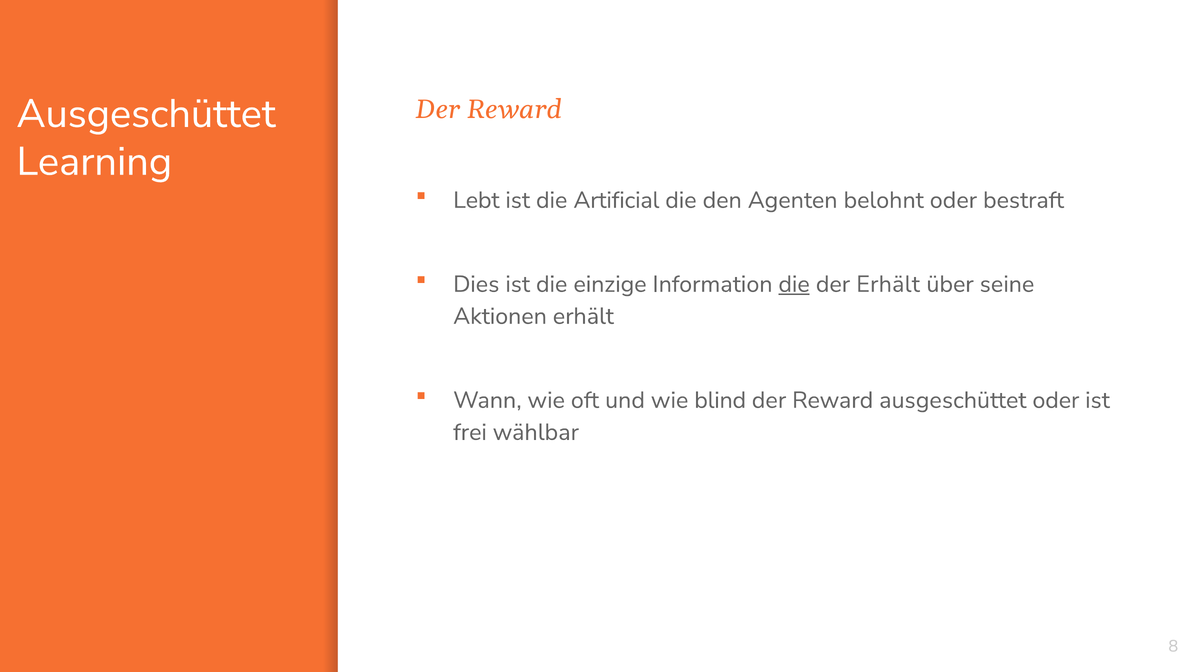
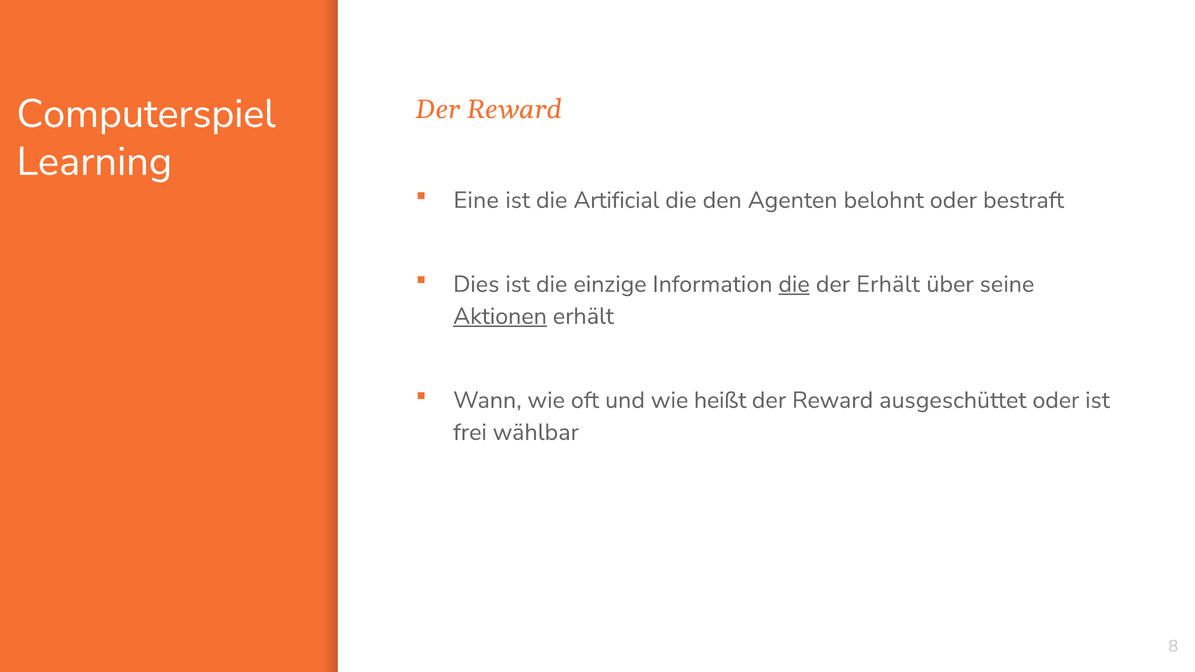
Ausgeschüttet: Ausgeschüttet -> Computerspiel (146, 114)
Lebt: Lebt -> Eine (476, 200)
Aktionen underline: none -> present (500, 316)
blind: blind -> heißt (720, 400)
